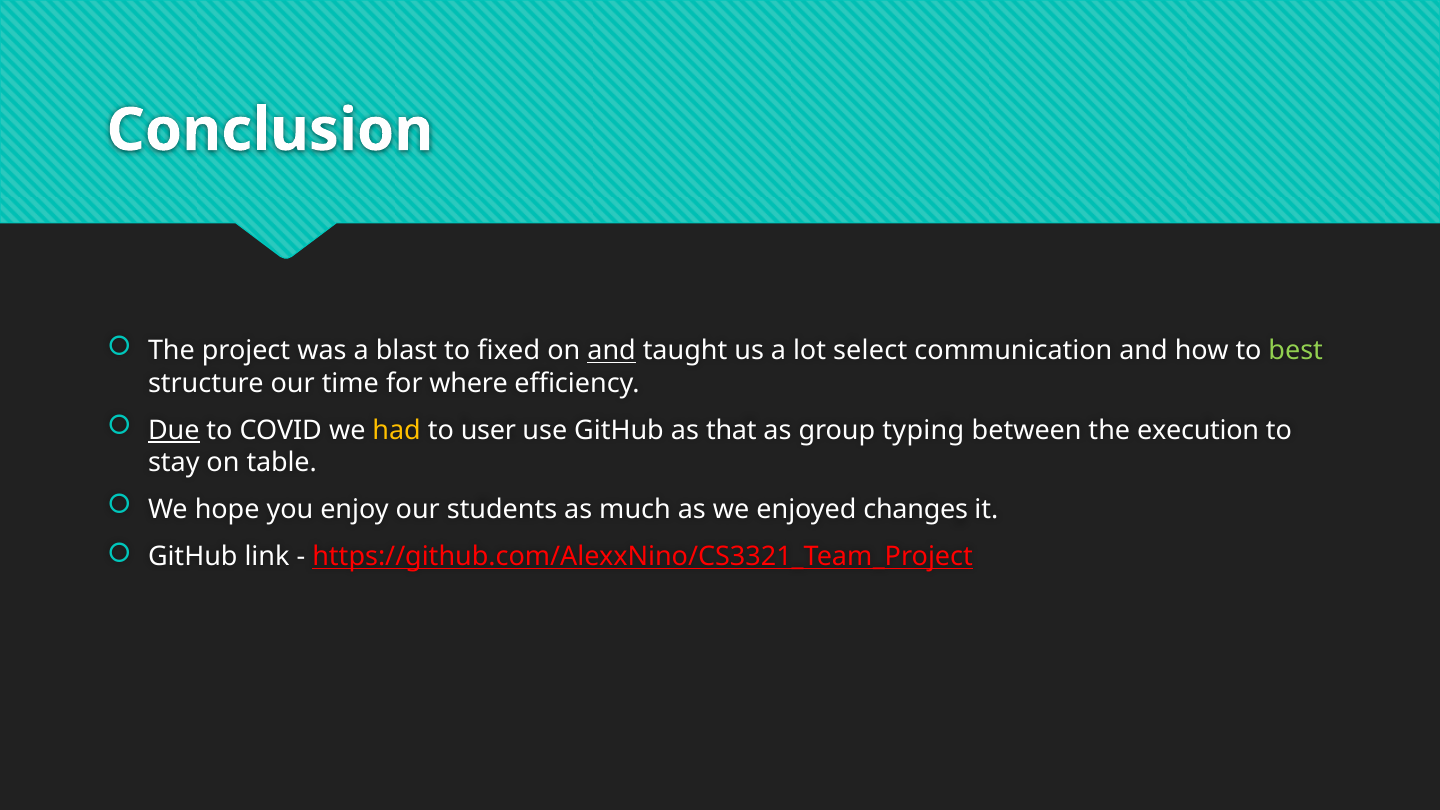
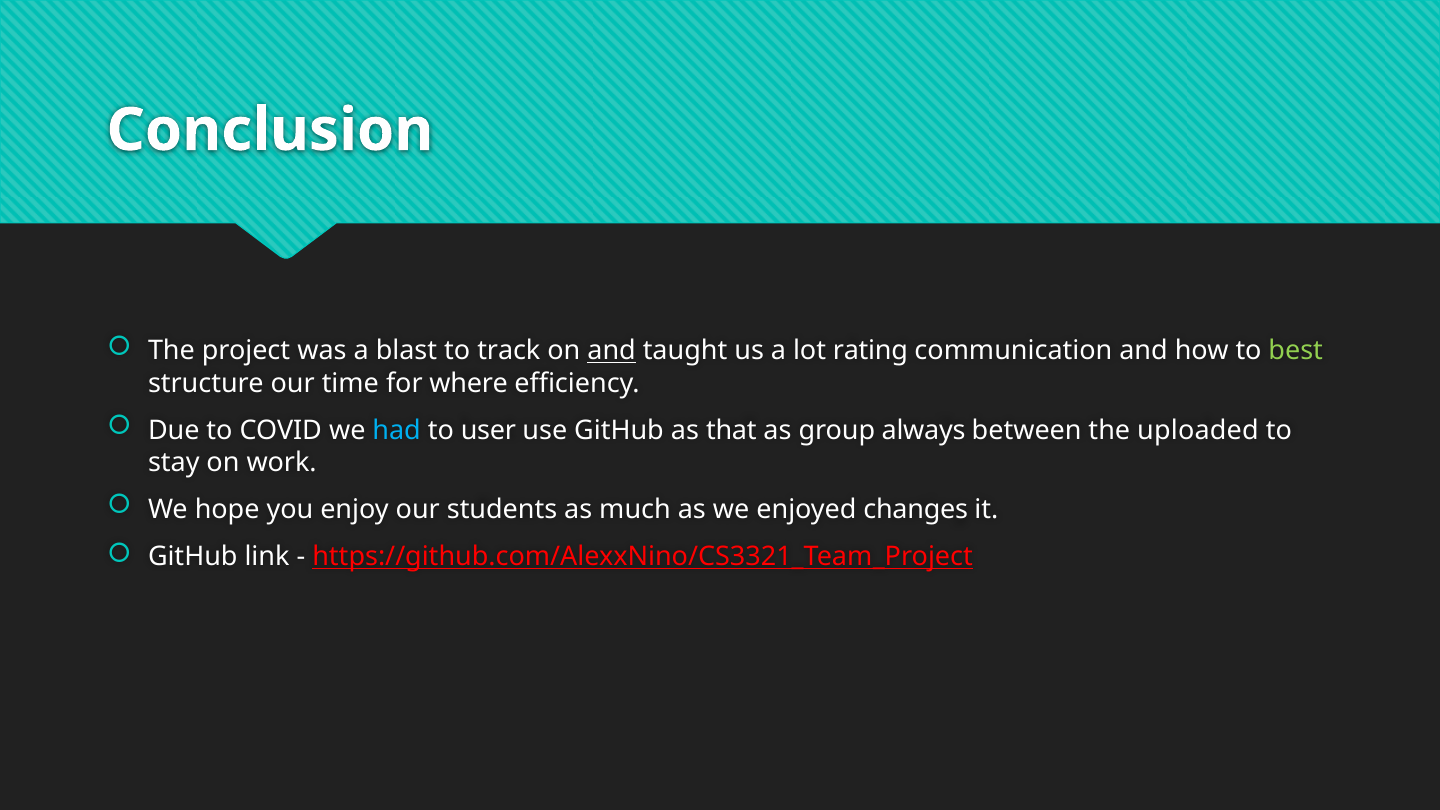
fixed: fixed -> track (509, 351)
select: select -> rating (870, 351)
Due underline: present -> none (174, 430)
had colour: yellow -> light blue (397, 430)
typing: typing -> always (924, 430)
execution: execution -> uploaded (1198, 430)
table: table -> work (282, 463)
